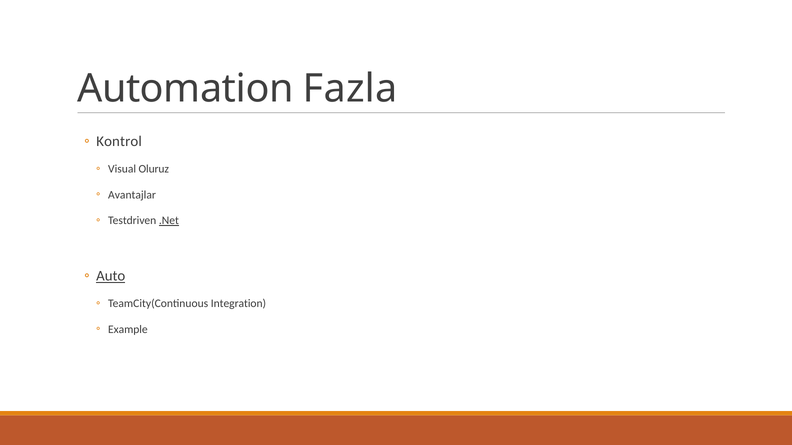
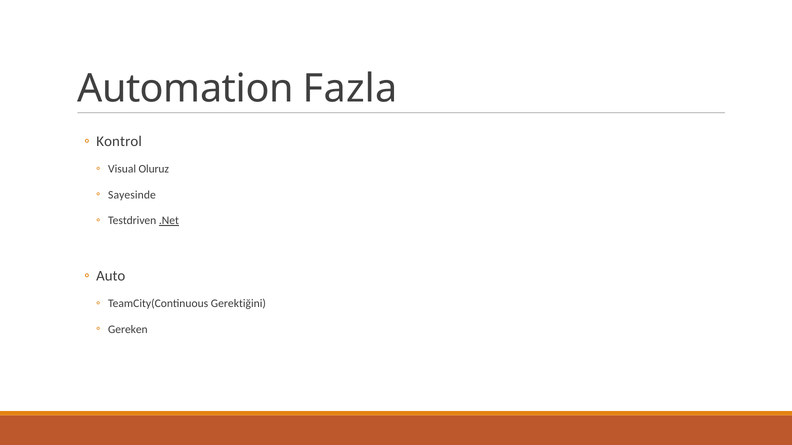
Avantajlar: Avantajlar -> Sayesinde (132, 195)
Auto underline: present -> none (111, 276)
Integration: Integration -> Gerektiğini (238, 304)
Example: Example -> Gereken (128, 330)
